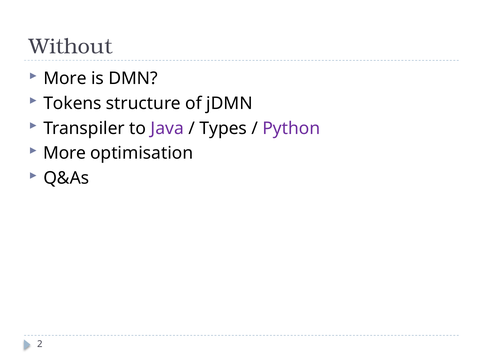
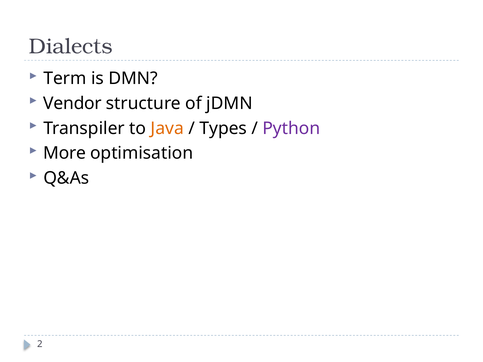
Without: Without -> Dialects (71, 47)
More: More -> Term (65, 78)
Tokens: Tokens -> Vendor (72, 103)
Java colour: purple -> orange (167, 128)
